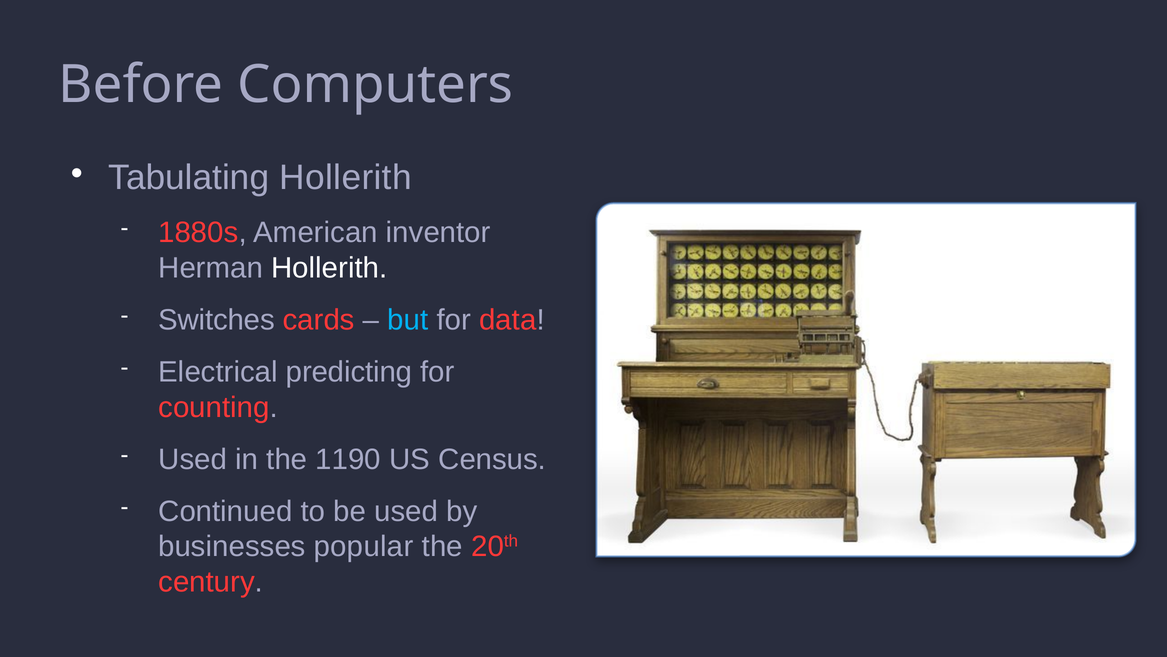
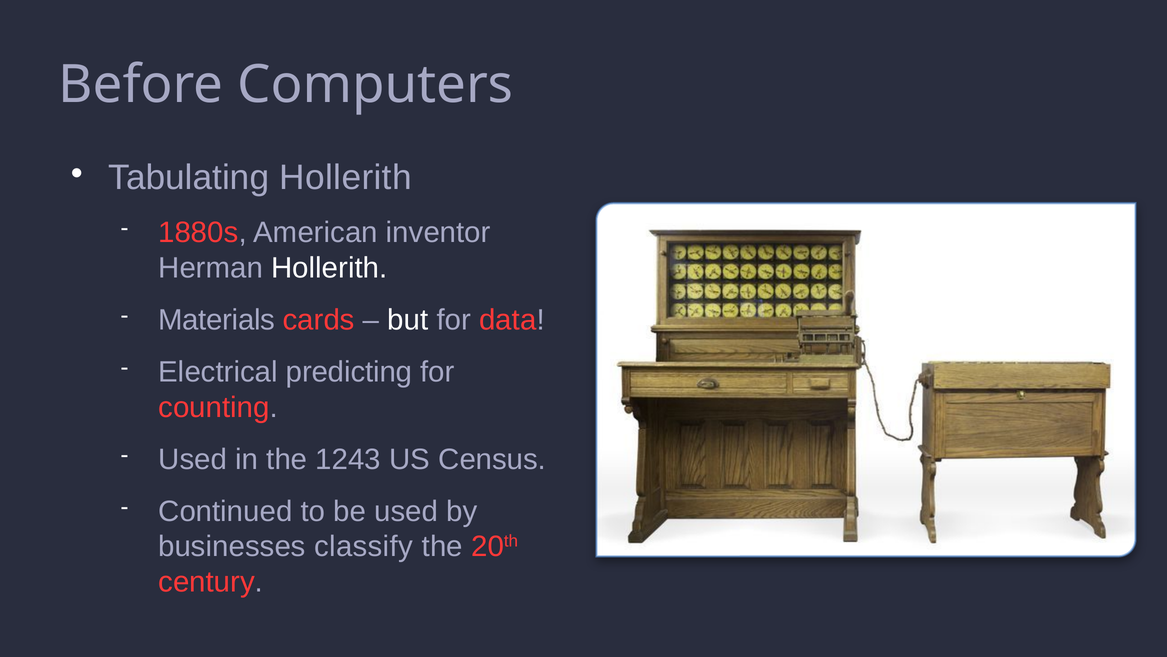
Switches: Switches -> Materials (217, 320)
but colour: light blue -> white (408, 320)
1190: 1190 -> 1243 (348, 459)
popular: popular -> classify (364, 546)
